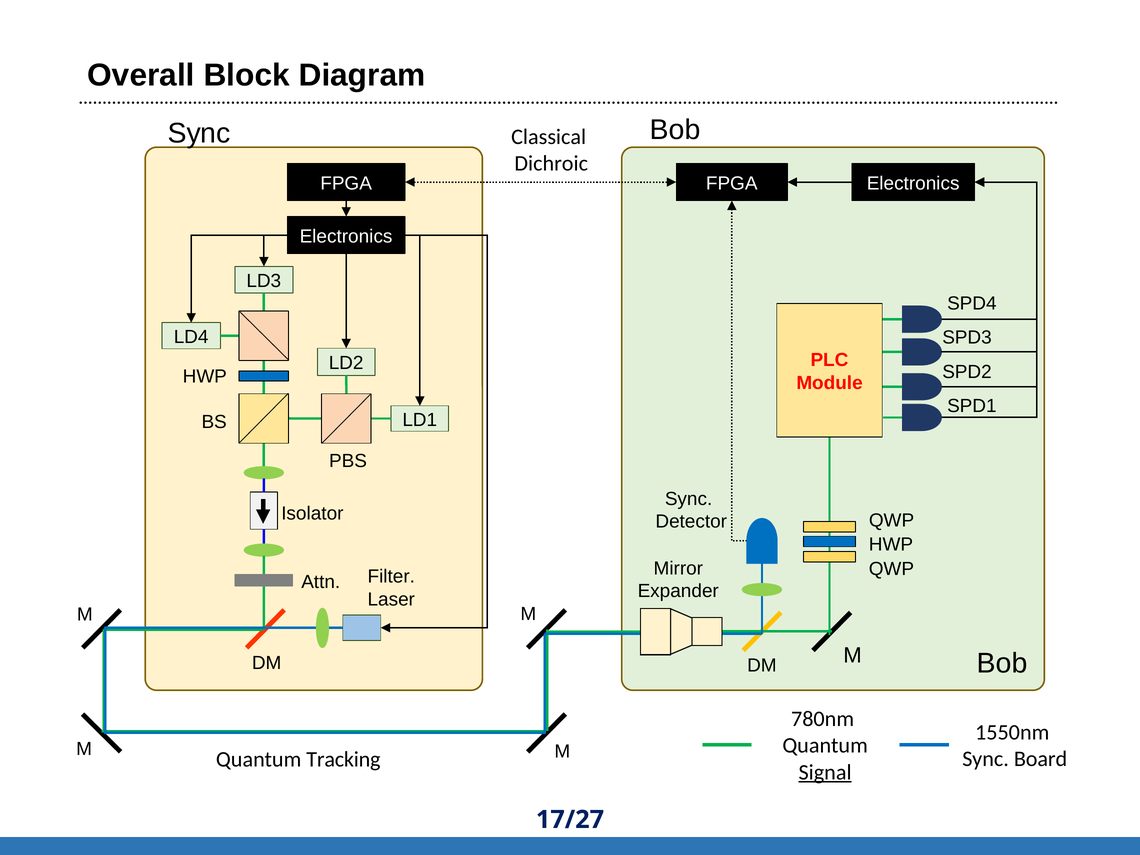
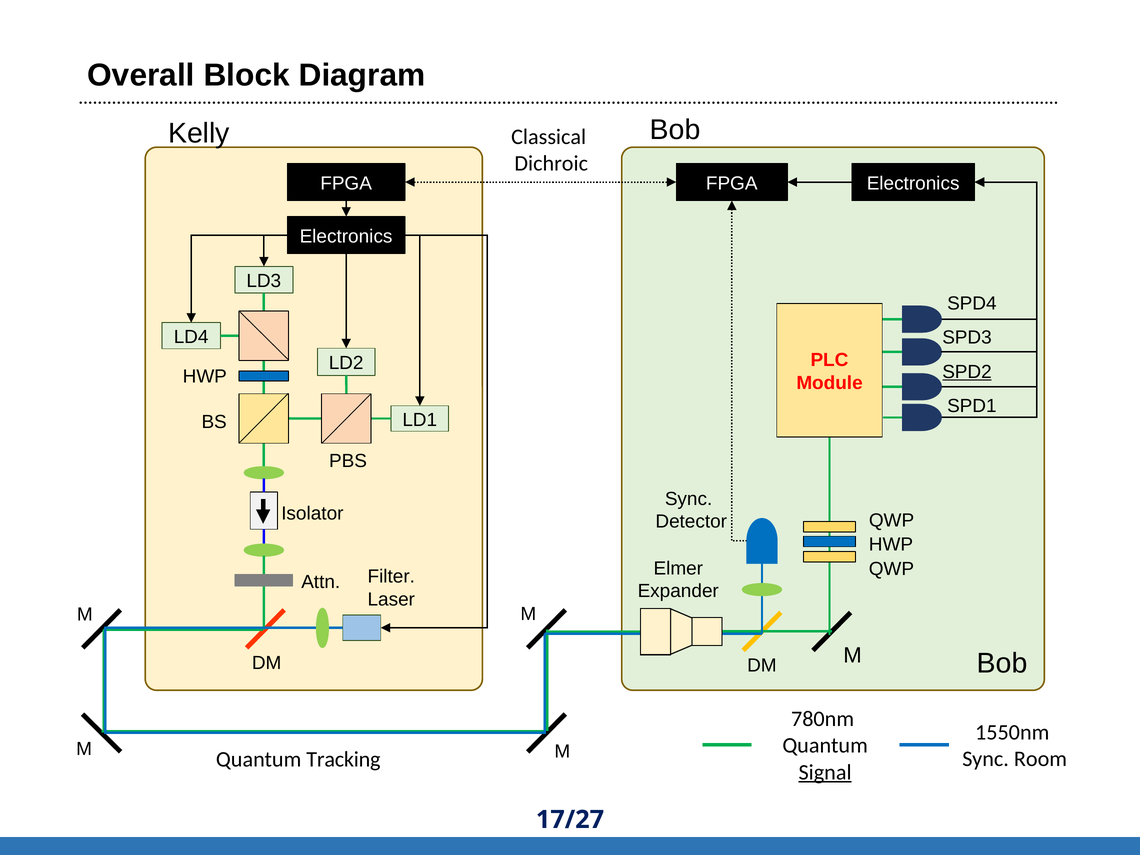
Sync: Sync -> Kelly (199, 133)
SPD2 underline: none -> present (967, 372)
Mirror: Mirror -> Elmer (678, 568)
Board: Board -> Room (1041, 759)
